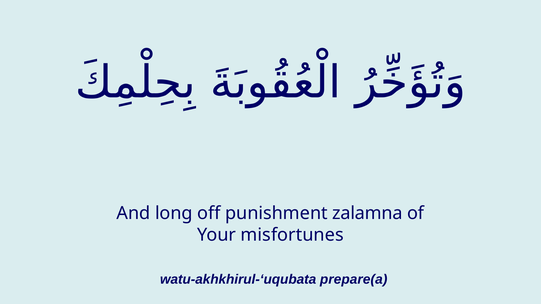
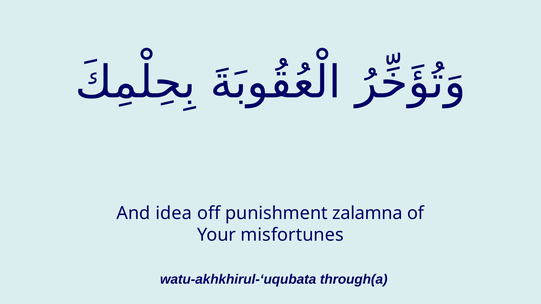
long: long -> idea (174, 214)
prepare(a: prepare(a -> through(a (354, 280)
